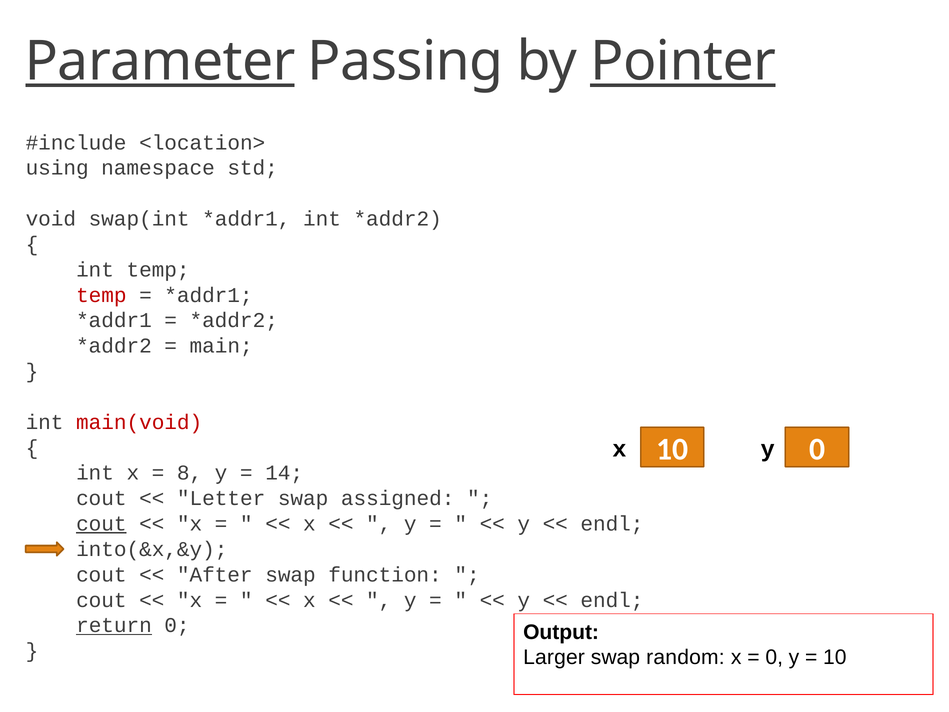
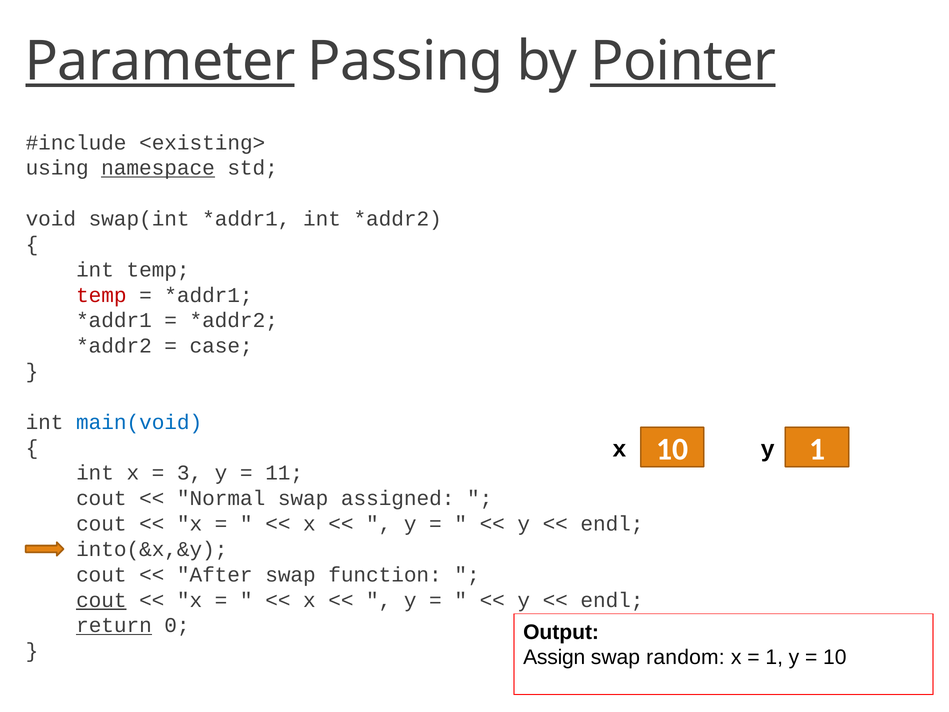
<location>: <location> -> <existing> (202, 143)
namespace underline: none -> present (158, 168)
main: main -> case (221, 346)
main(void colour: red -> blue (139, 422)
10 0: 0 -> 1 (817, 449)
8: 8 -> 3 (190, 473)
14: 14 -> 11 (284, 473)
Letter: Letter -> Normal (221, 498)
cout underline: present -> none (101, 524)
cout underline: none -> present (101, 600)
Larger: Larger -> Assign (554, 657)
0: 0 -> 1 (774, 657)
